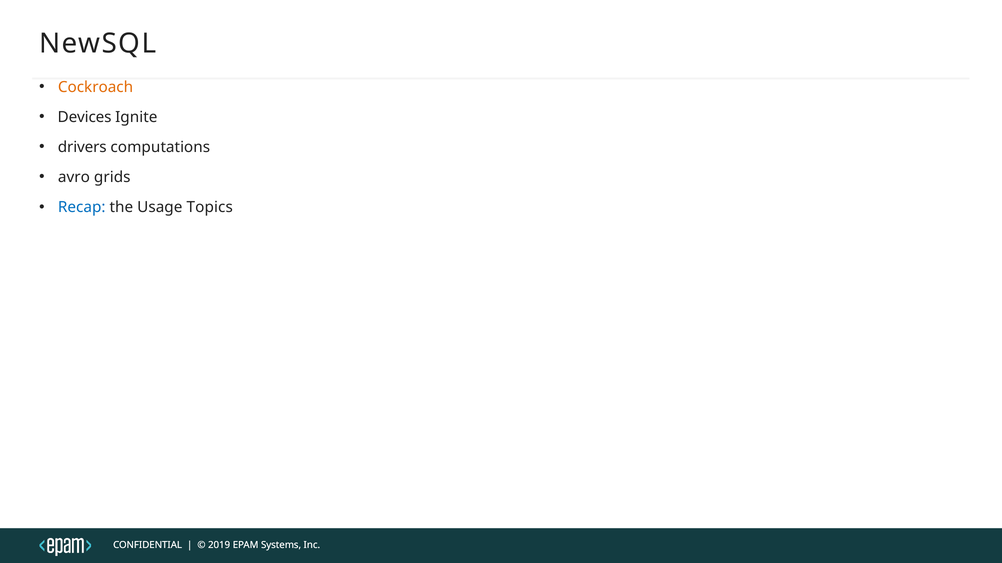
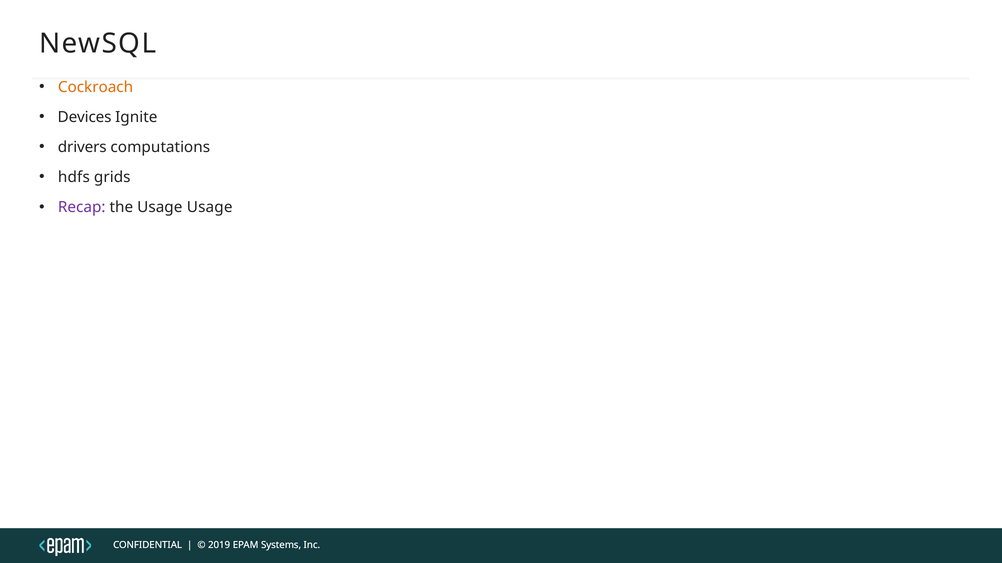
avro: avro -> hdfs (74, 177)
Recap colour: blue -> purple (82, 208)
Usage Topics: Topics -> Usage (210, 208)
